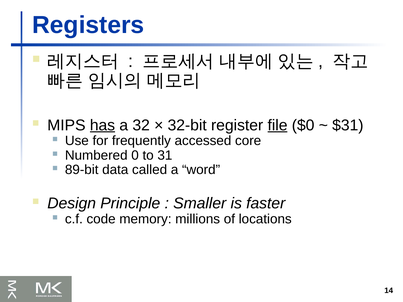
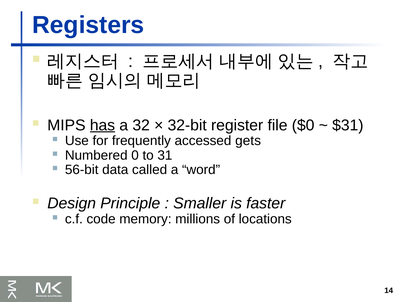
file underline: present -> none (278, 125)
core: core -> gets (248, 141)
89-bit: 89-bit -> 56-bit (82, 170)
